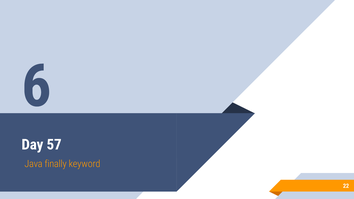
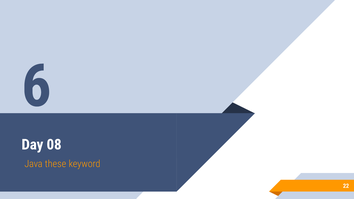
57: 57 -> 08 (54, 145)
finally: finally -> these (56, 164)
